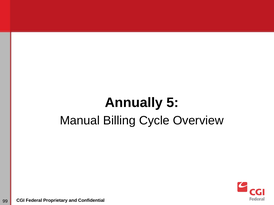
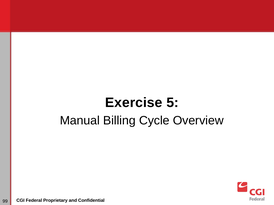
Annually: Annually -> Exercise (134, 103)
